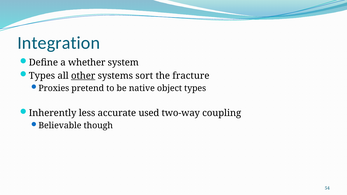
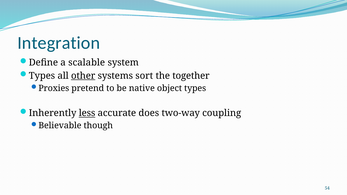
whether: whether -> scalable (87, 63)
fracture: fracture -> together (191, 76)
less underline: none -> present (87, 113)
used: used -> does (149, 113)
